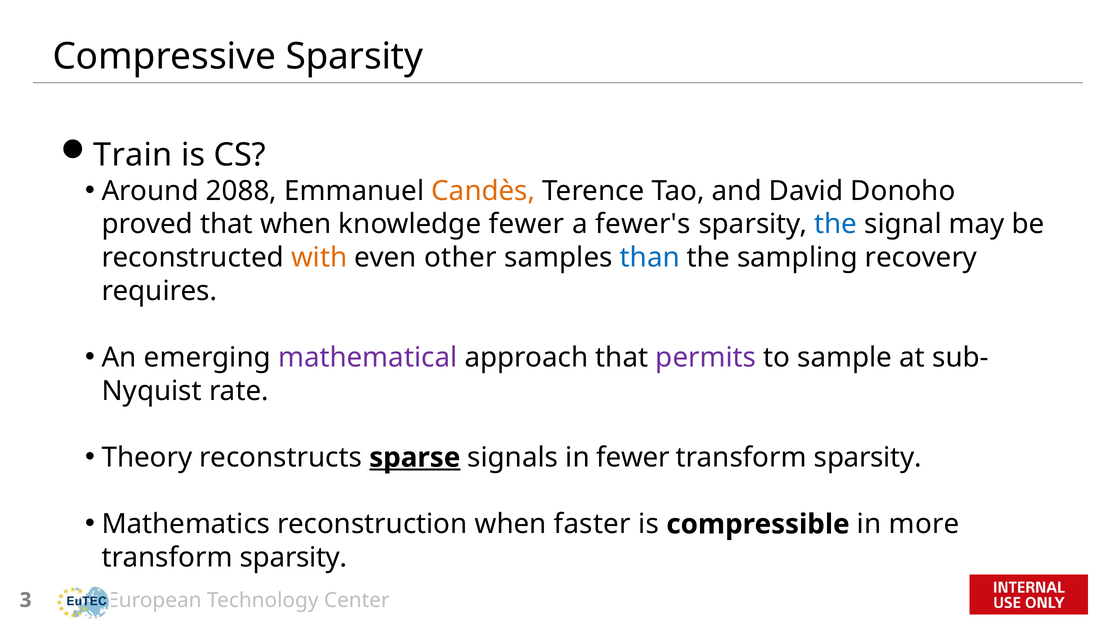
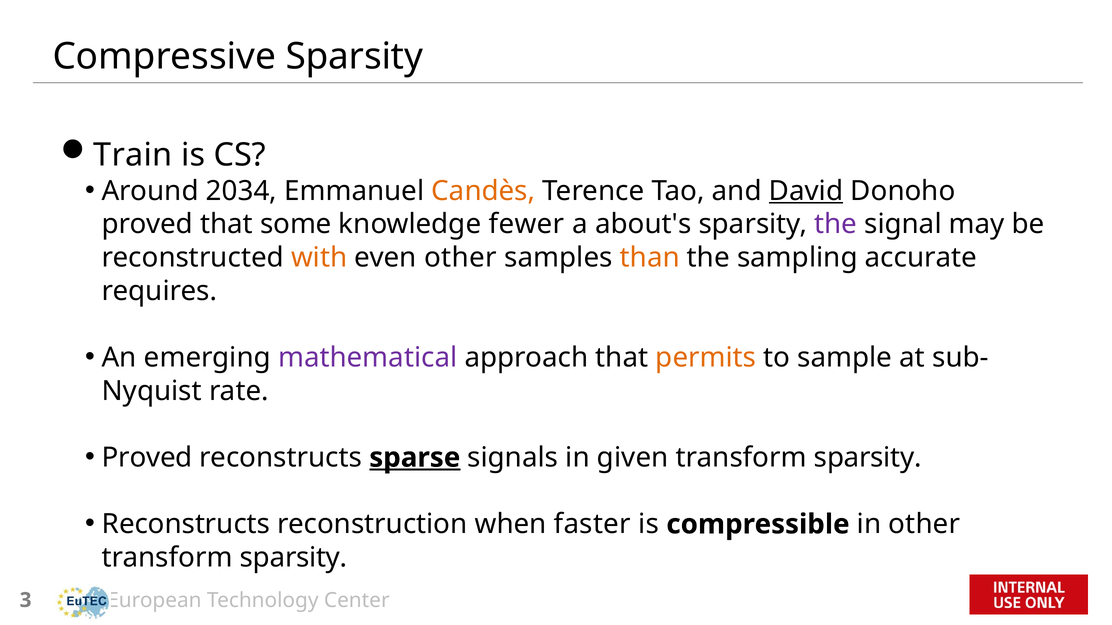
2088: 2088 -> 2034 (241, 191)
David underline: none -> present (806, 191)
that when: when -> some (296, 224)
fewer's: fewer's -> about's (643, 224)
the colour: blue -> purple (836, 224)
than colour: blue -> orange (650, 258)
recovery: recovery -> accurate (921, 258)
permits colour: purple -> orange (706, 358)
Theory: Theory -> Proved (147, 458)
in fewer: fewer -> given (633, 458)
Mathematics: Mathematics -> Reconstructs (186, 524)
in more: more -> other (924, 524)
